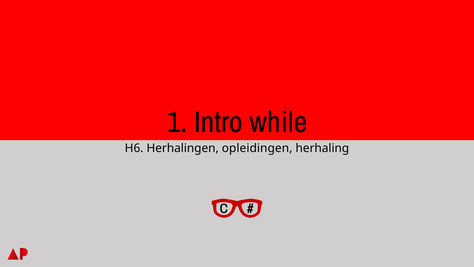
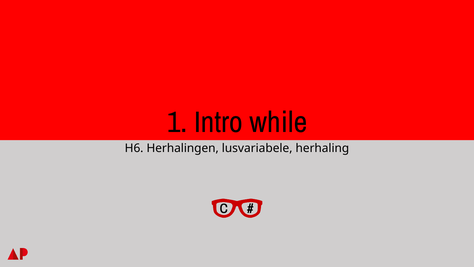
opleidingen: opleidingen -> lusvariabele (257, 148)
